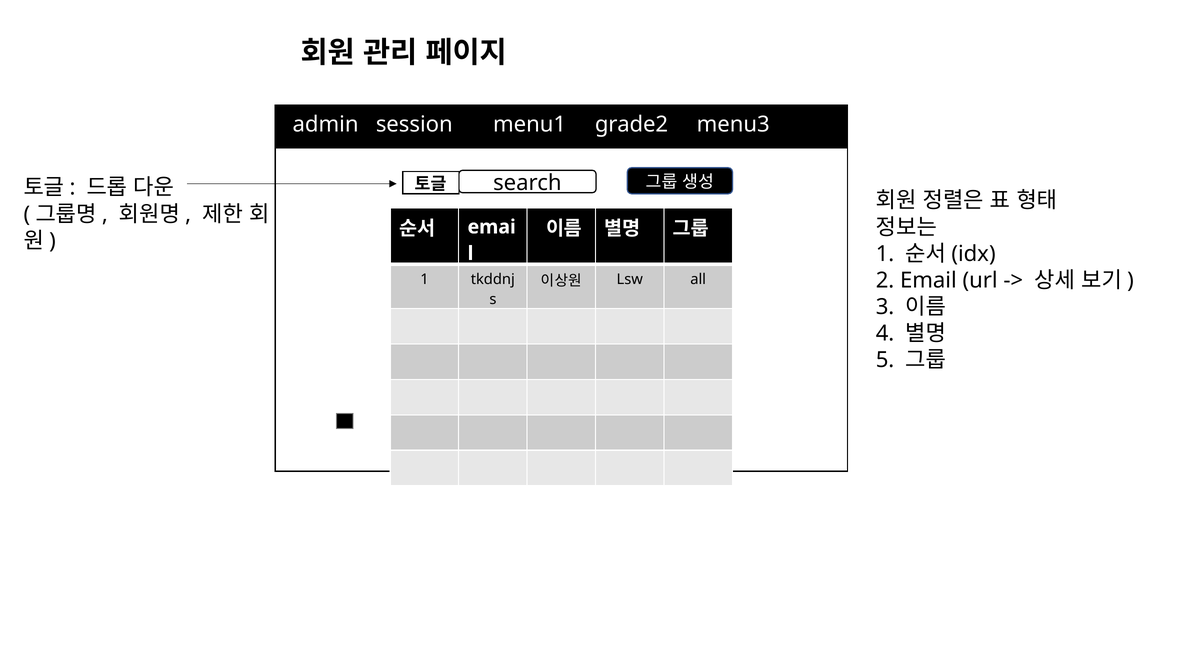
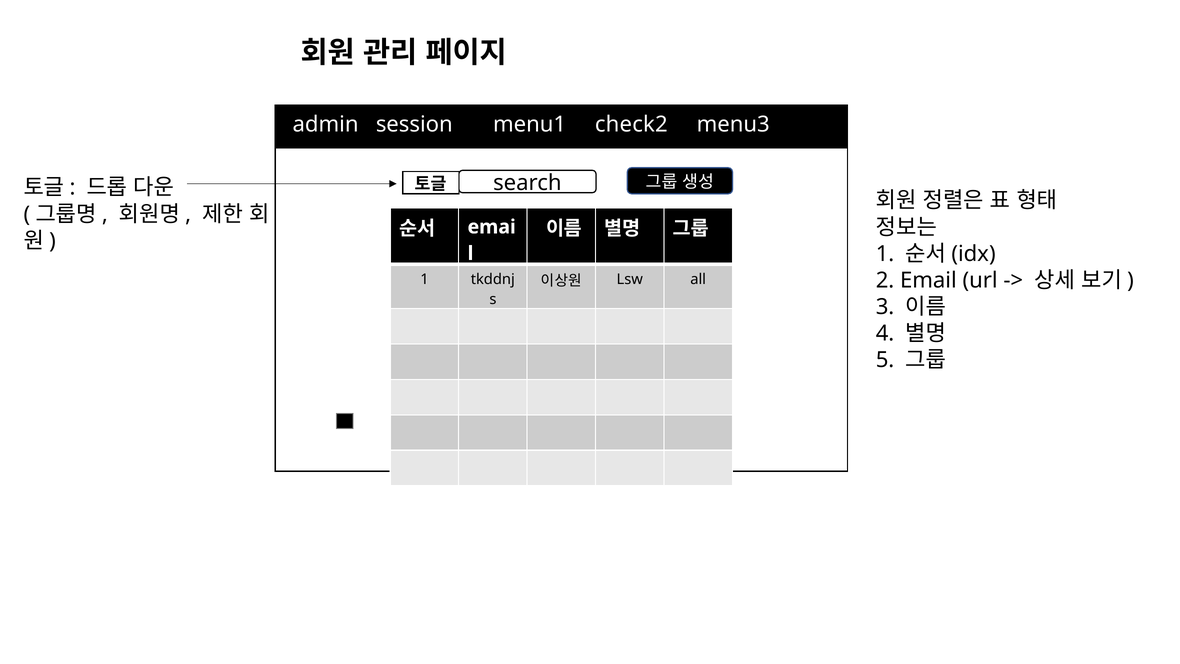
grade2: grade2 -> check2 (631, 124)
